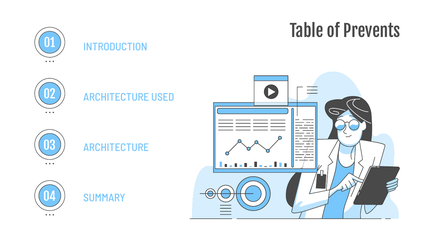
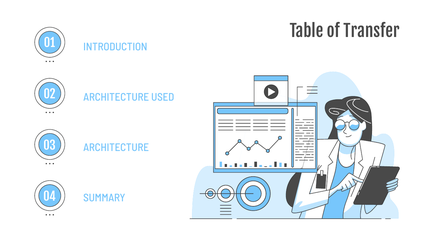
Prevents: Prevents -> Transfer (372, 32)
